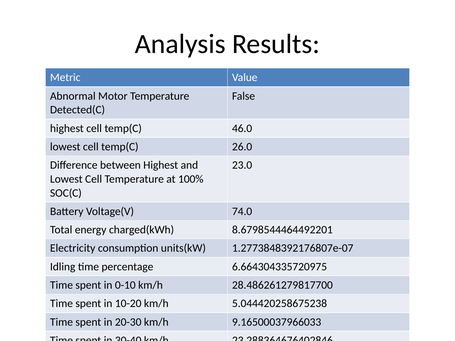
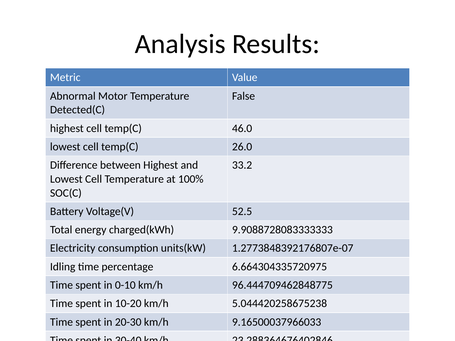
23.0: 23.0 -> 33.2 (242, 165)
74.0: 74.0 -> 52.5 (242, 212)
8.6798544464492201: 8.6798544464492201 -> 9.9088728083333333 (282, 230)
28.486261279817700: 28.486261279817700 -> 96.444709462848775 (282, 285)
